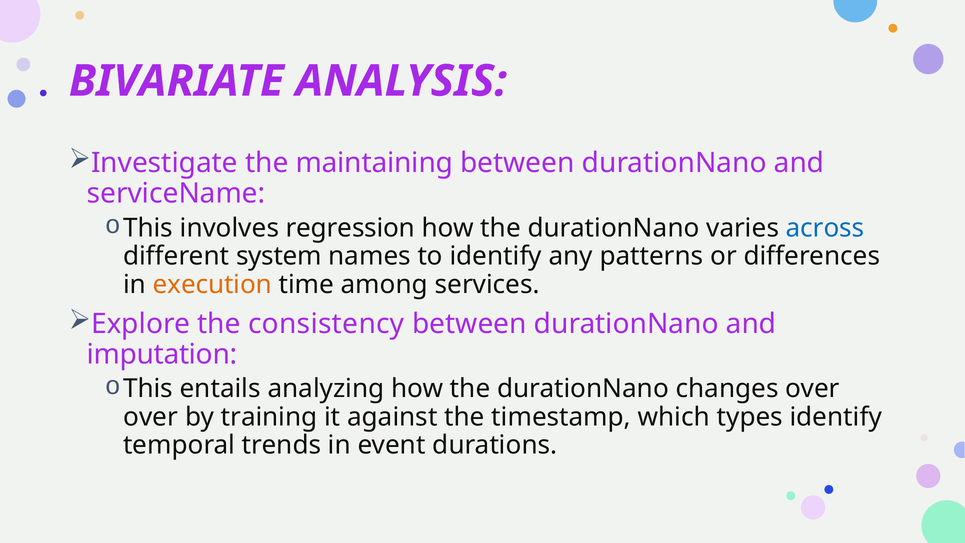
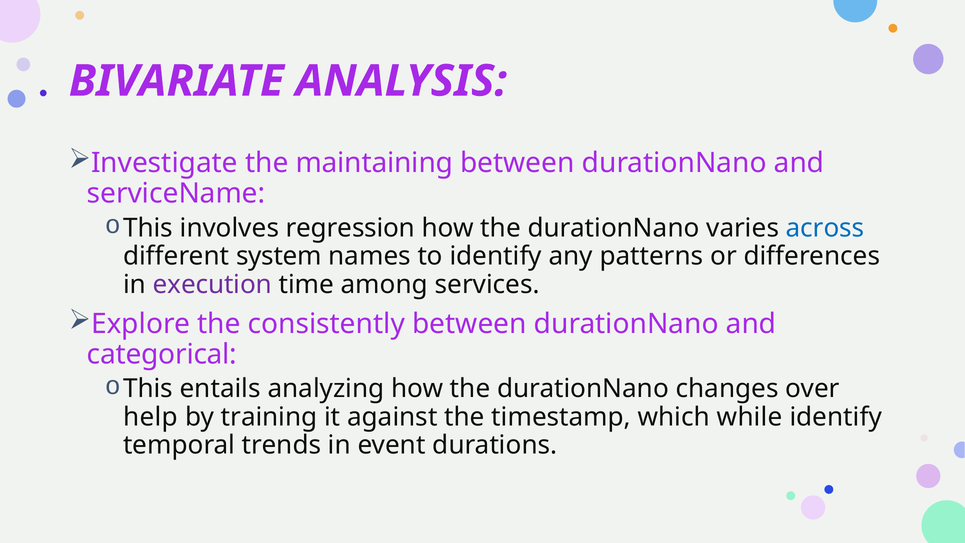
execution colour: orange -> purple (212, 284)
consistency: consistency -> consistently (326, 324)
imputation: imputation -> categorical (162, 354)
over: over -> help (151, 417)
types: types -> while (750, 417)
